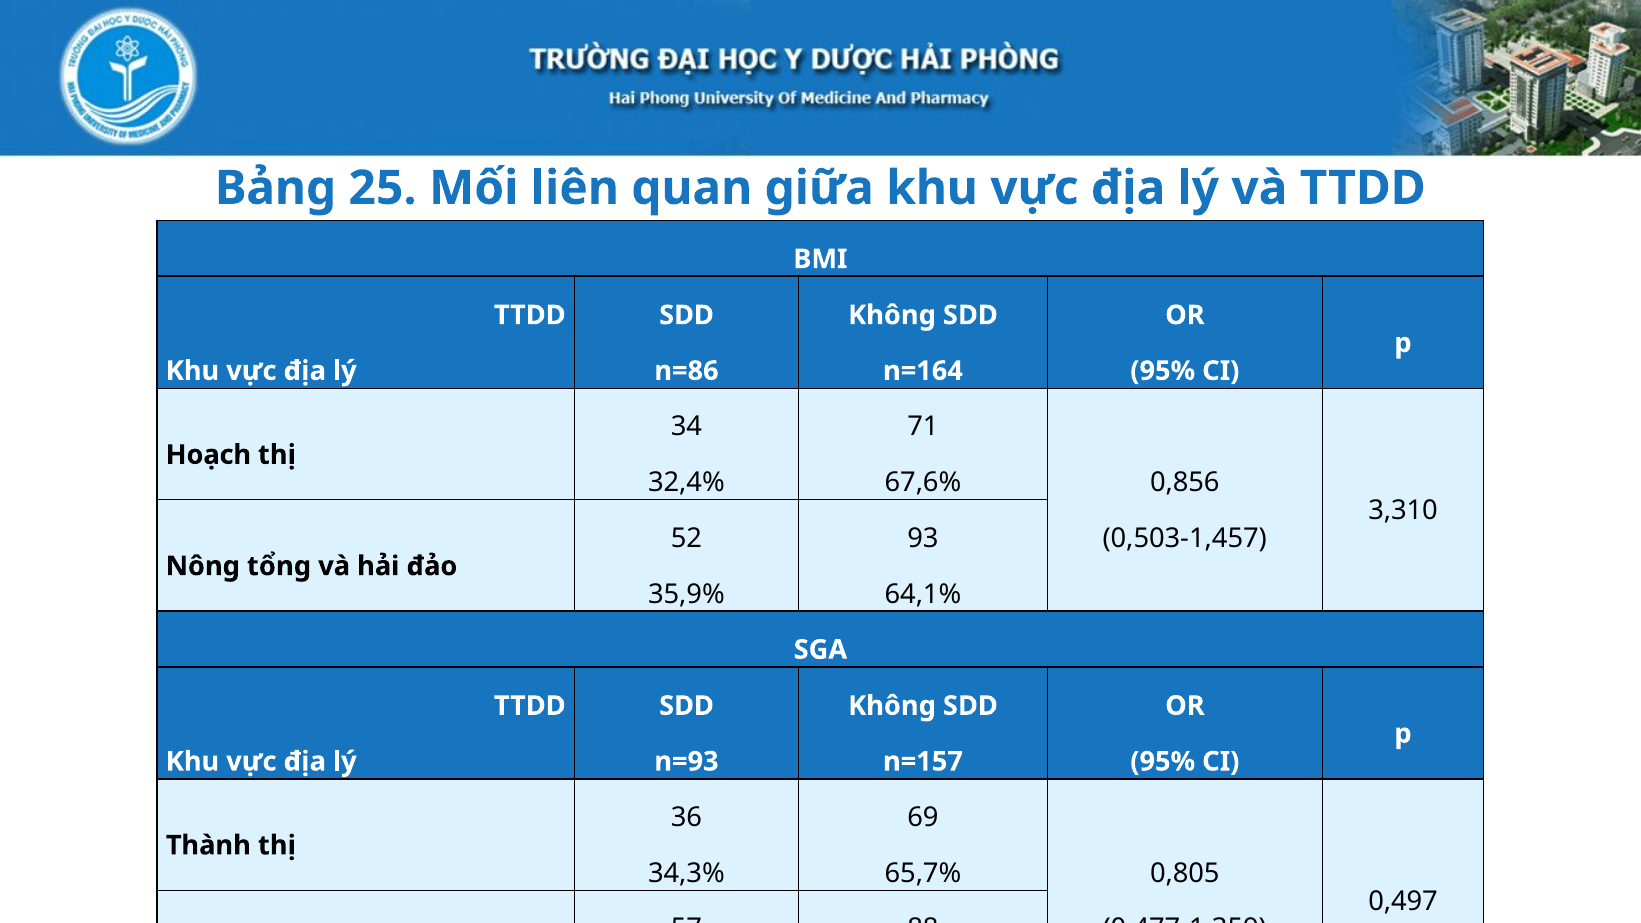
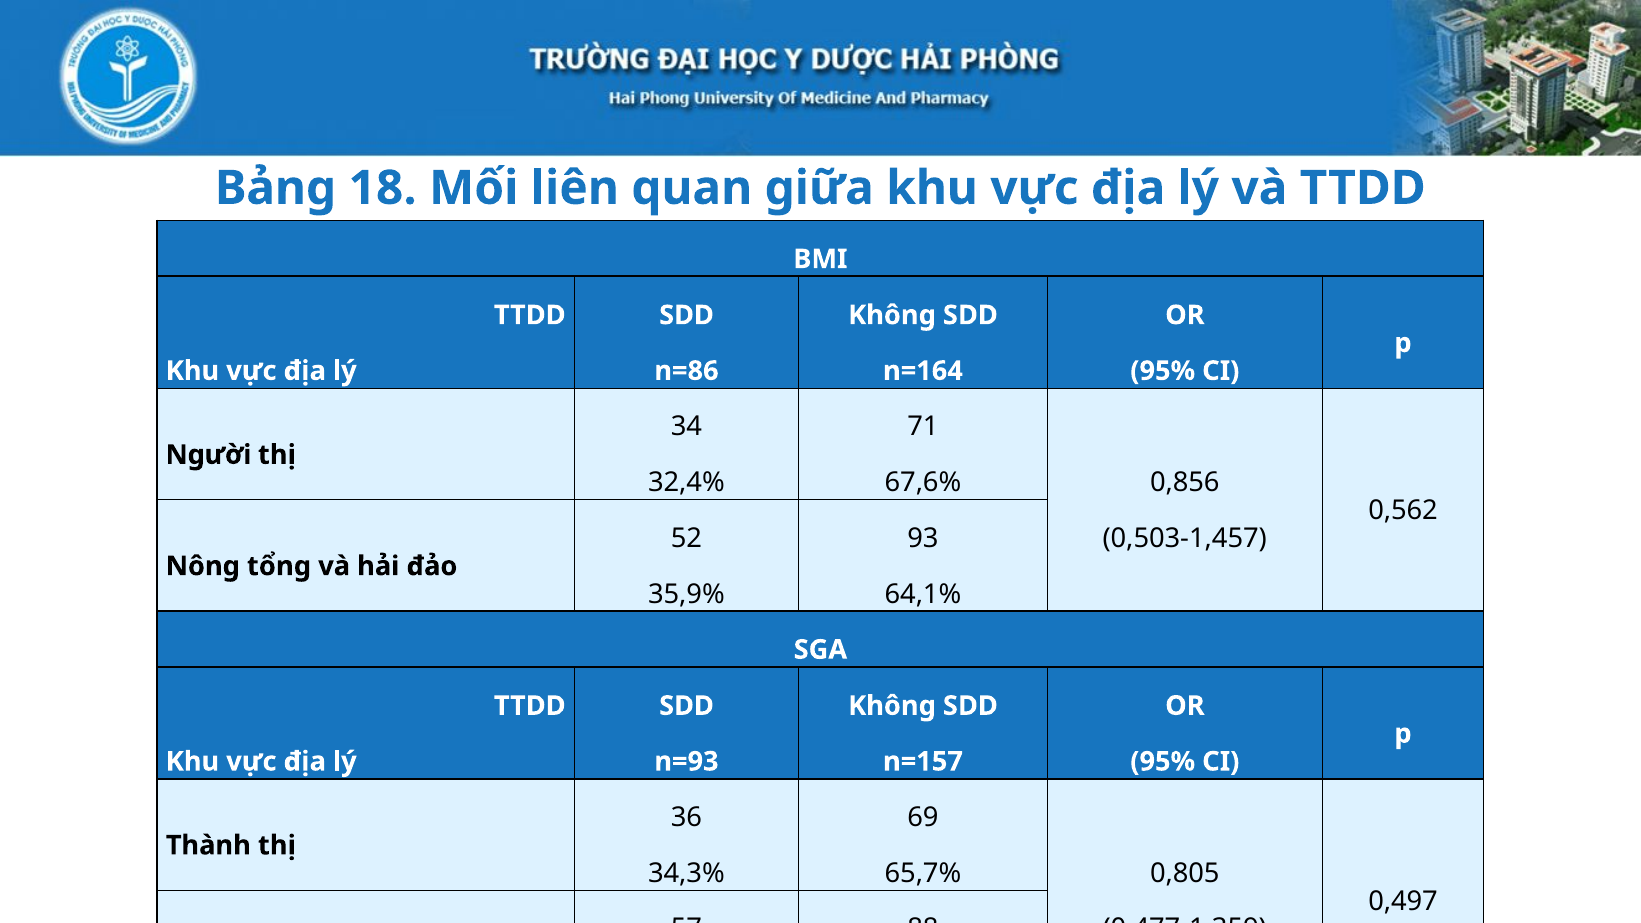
25: 25 -> 18 (383, 188)
Hoạch: Hoạch -> Người (208, 455)
3,310: 3,310 -> 0,562 (1403, 511)
